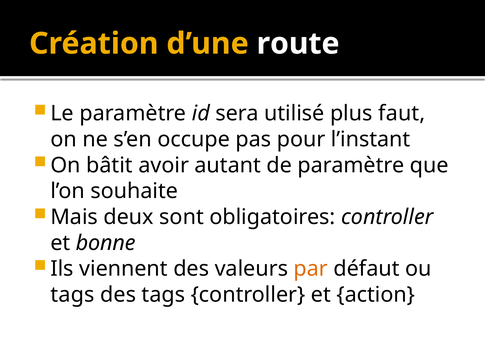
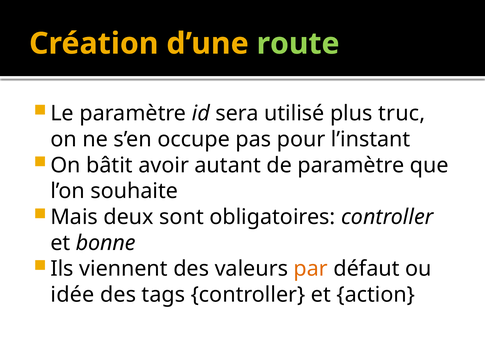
route colour: white -> light green (298, 44)
faut: faut -> truc (402, 113)
tags: tags -> idée (72, 295)
